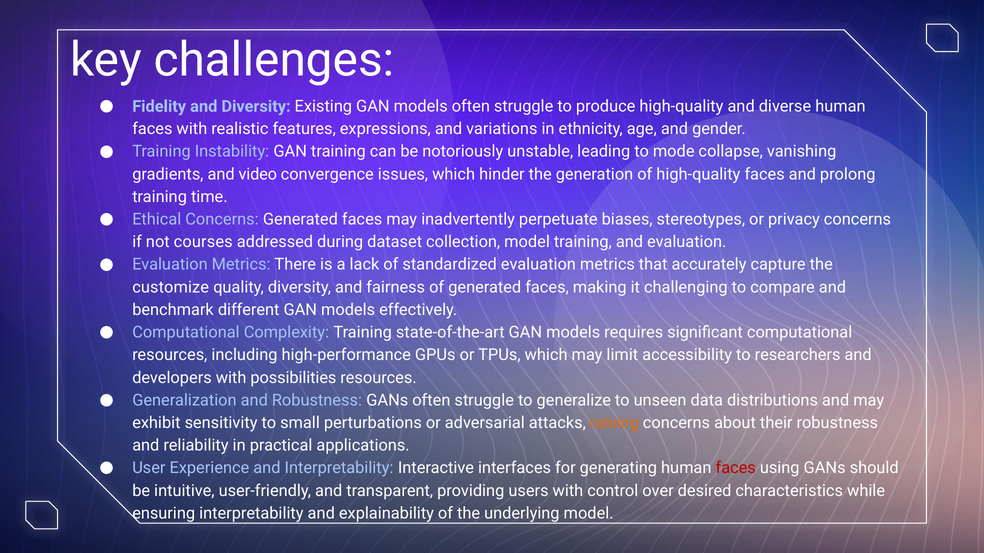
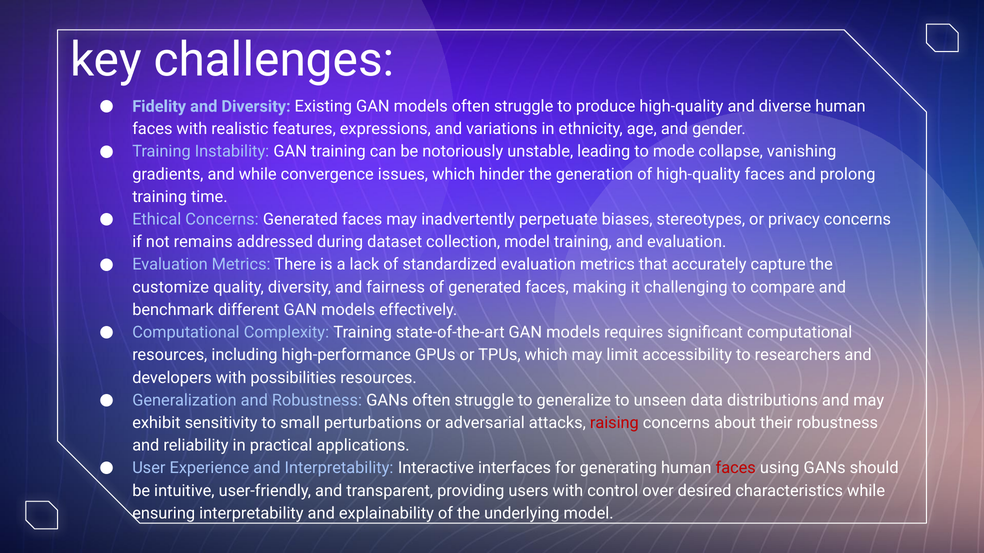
and video: video -> while (258, 174)
courses: courses -> remains (203, 242)
raising colour: orange -> red (614, 423)
